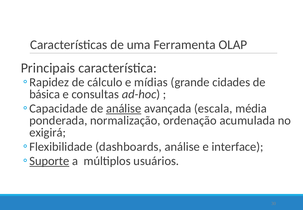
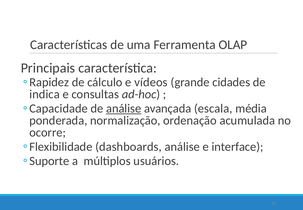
mídias: mídias -> vídeos (151, 82)
básica: básica -> indica (45, 94)
exigirá: exigirá -> ocorre (48, 132)
Suporte underline: present -> none (49, 161)
